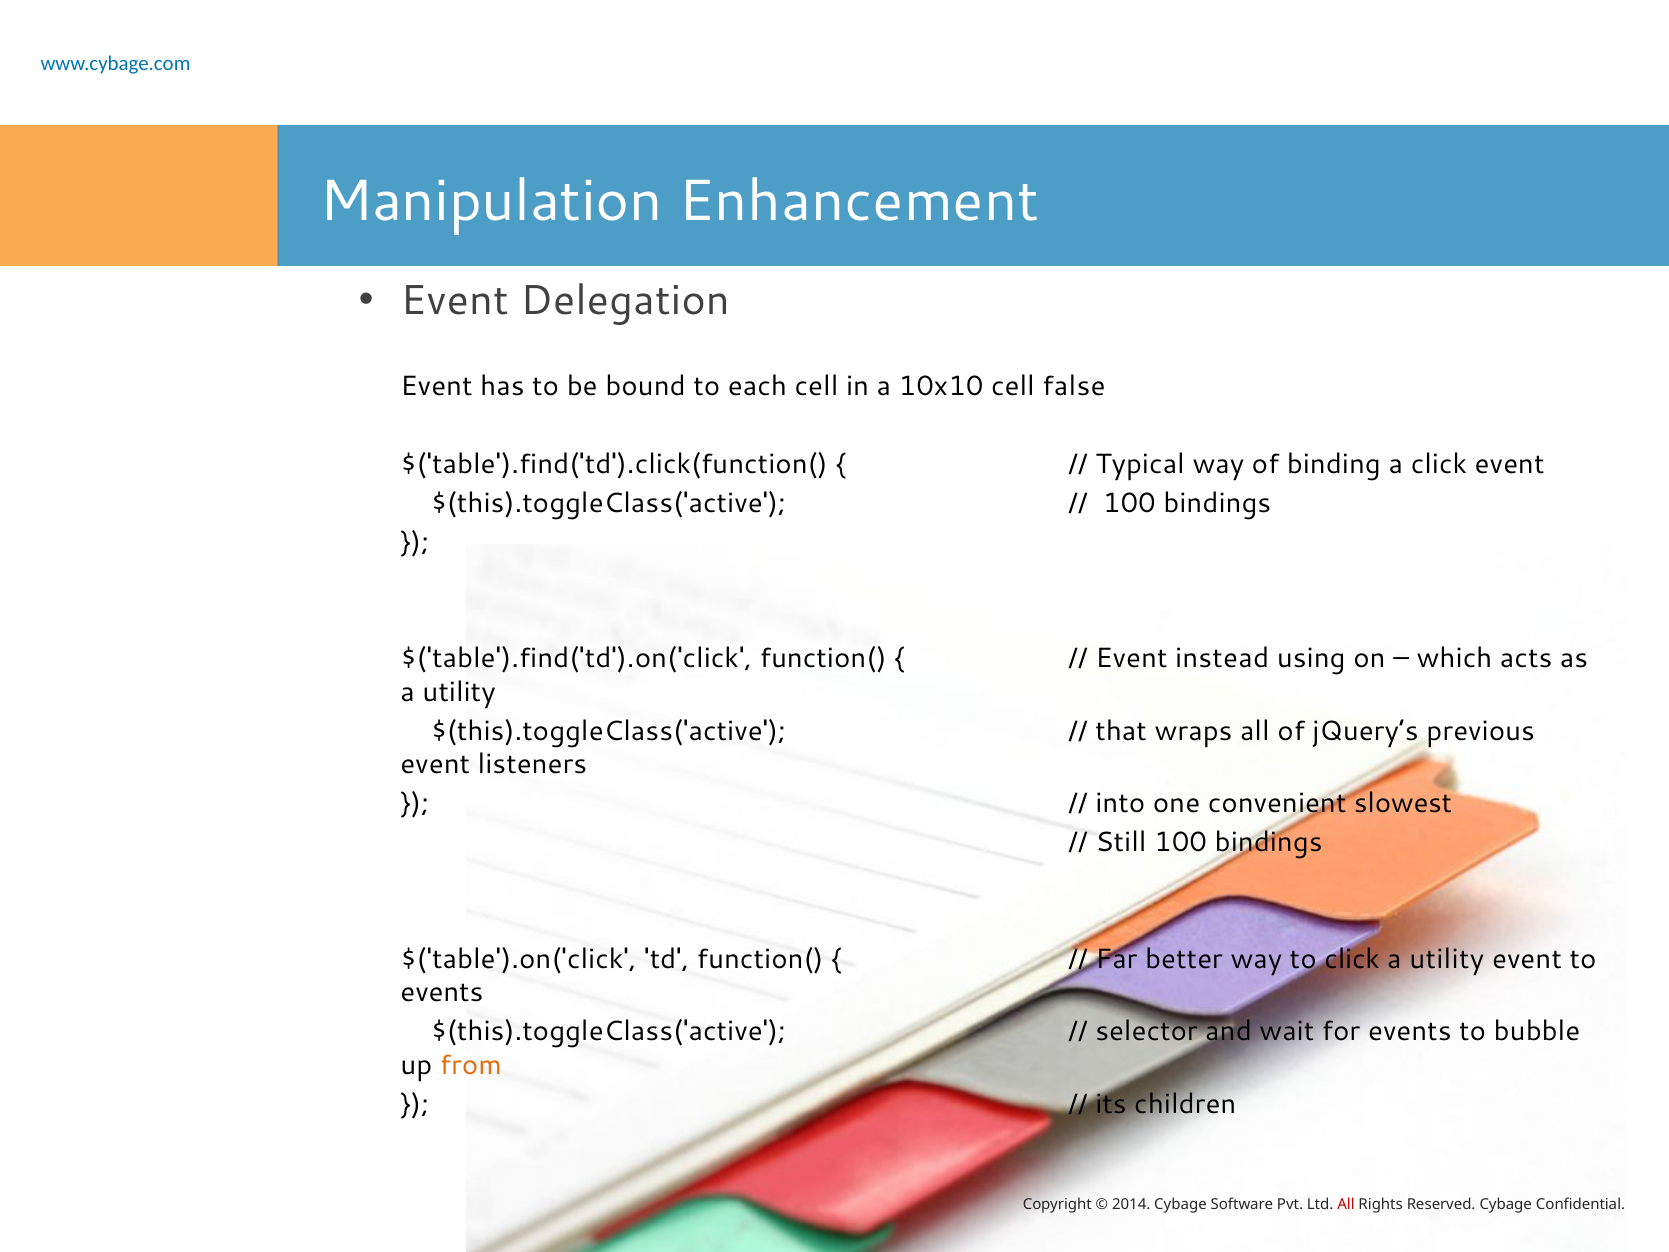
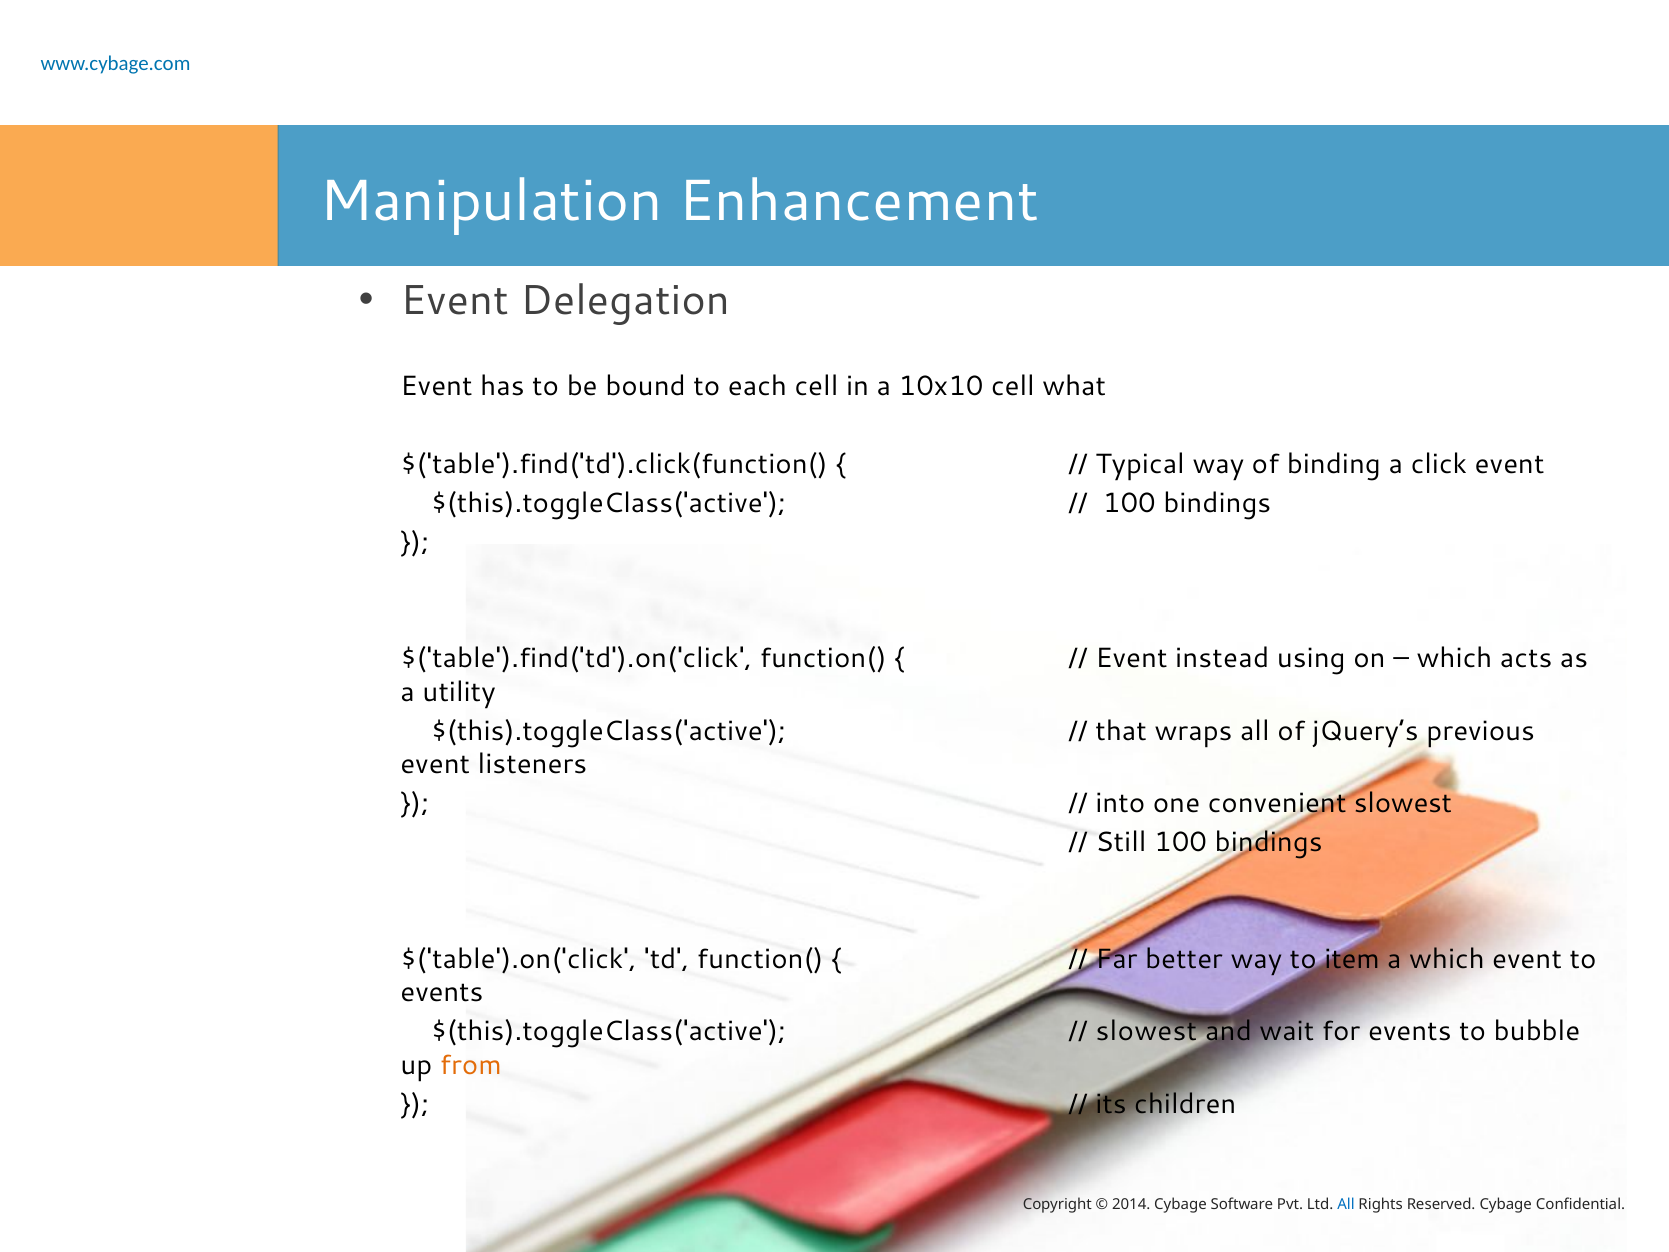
false: false -> what (1074, 386)
to click: click -> item (1352, 959)
utility: utility -> which (1447, 959)
selector: selector -> slowest (1146, 1032)
All colour: red -> blue (1346, 1204)
